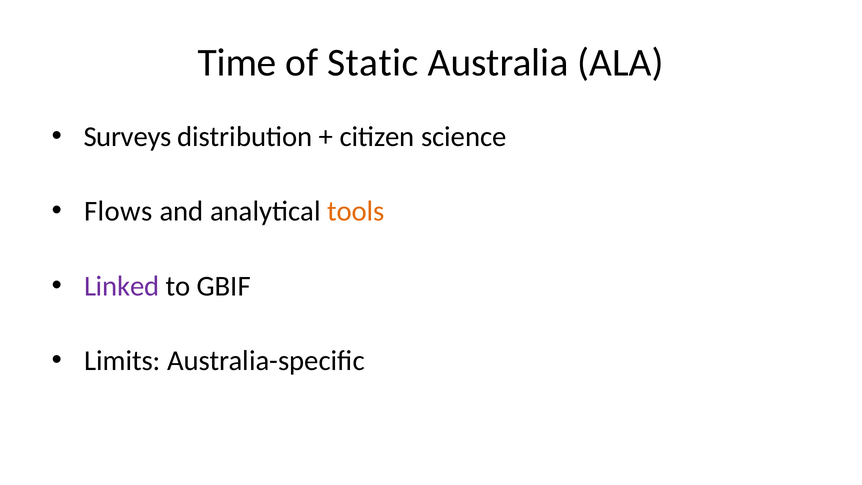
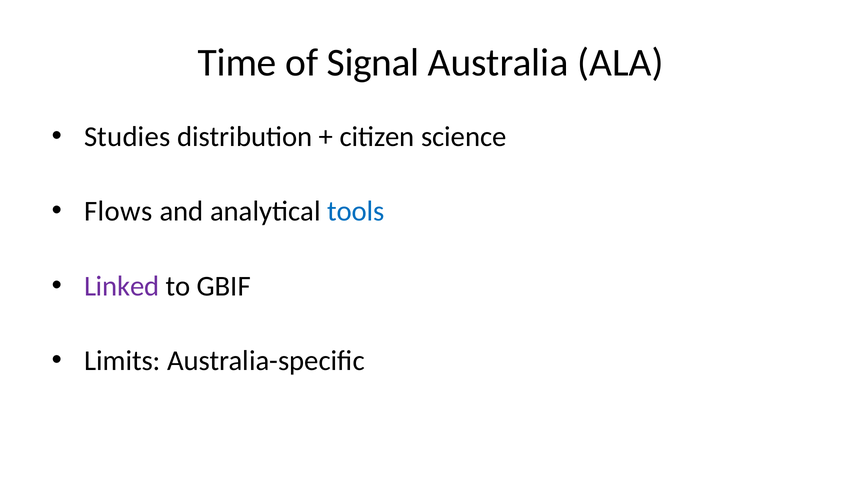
Static: Static -> Signal (373, 63)
Surveys: Surveys -> Studies (127, 137)
tools colour: orange -> blue (356, 211)
